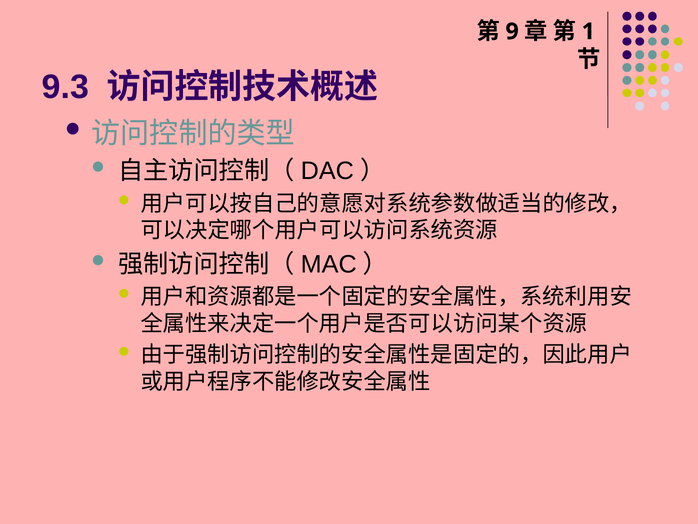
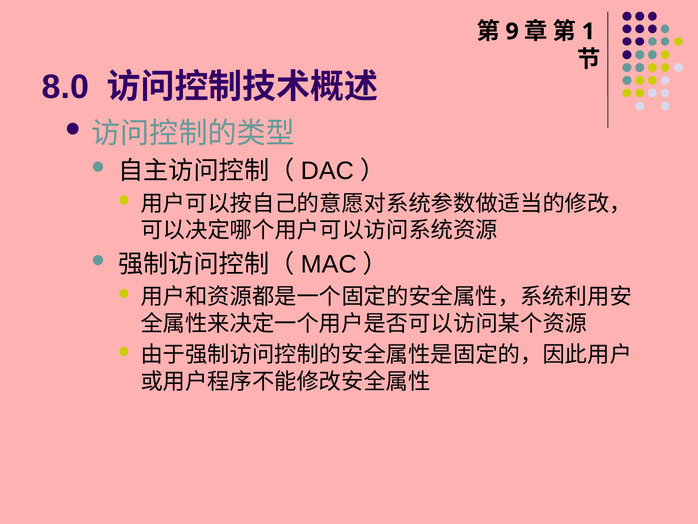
9.3: 9.3 -> 8.0 (65, 87)
